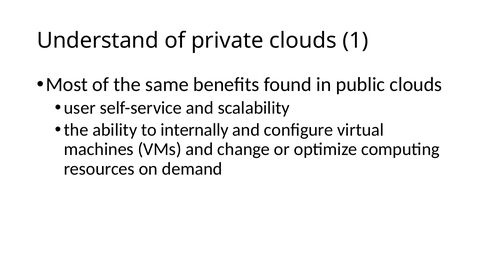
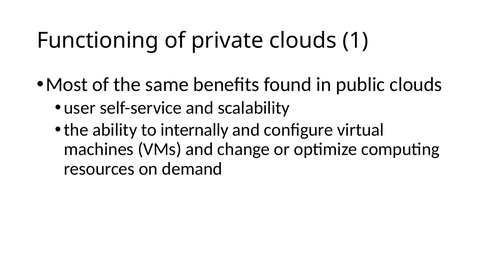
Understand: Understand -> Functioning (98, 40)
